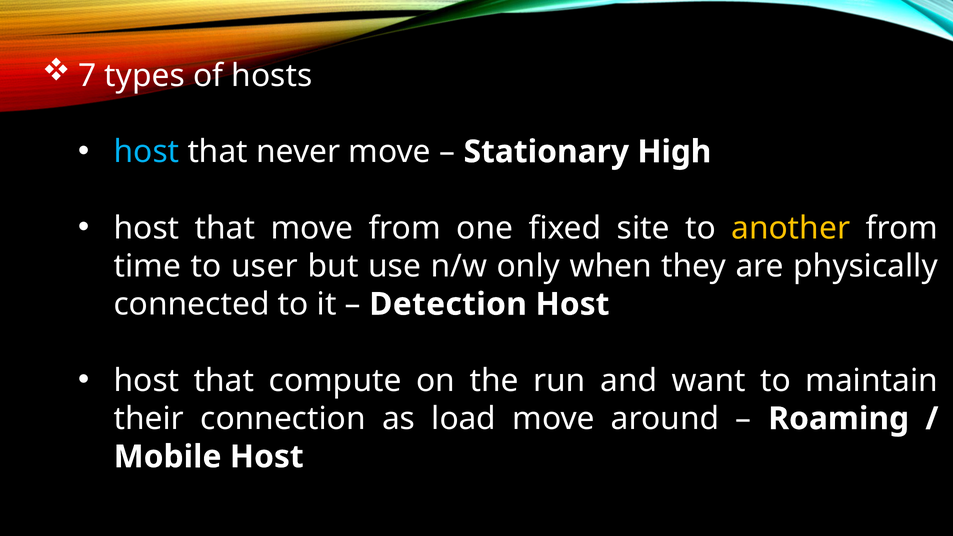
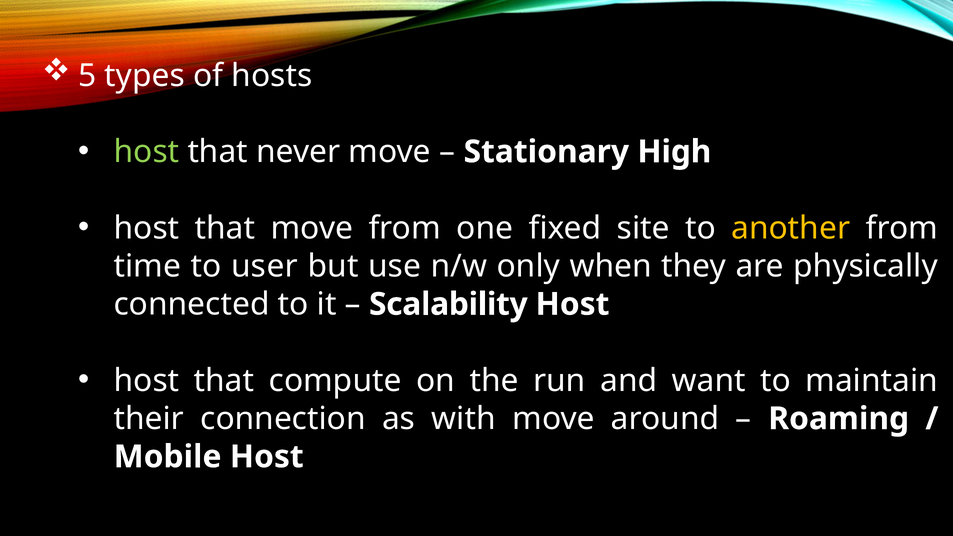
7: 7 -> 5 (87, 76)
host colour: light blue -> light green (146, 152)
Detection: Detection -> Scalability (448, 304)
load: load -> with (464, 419)
